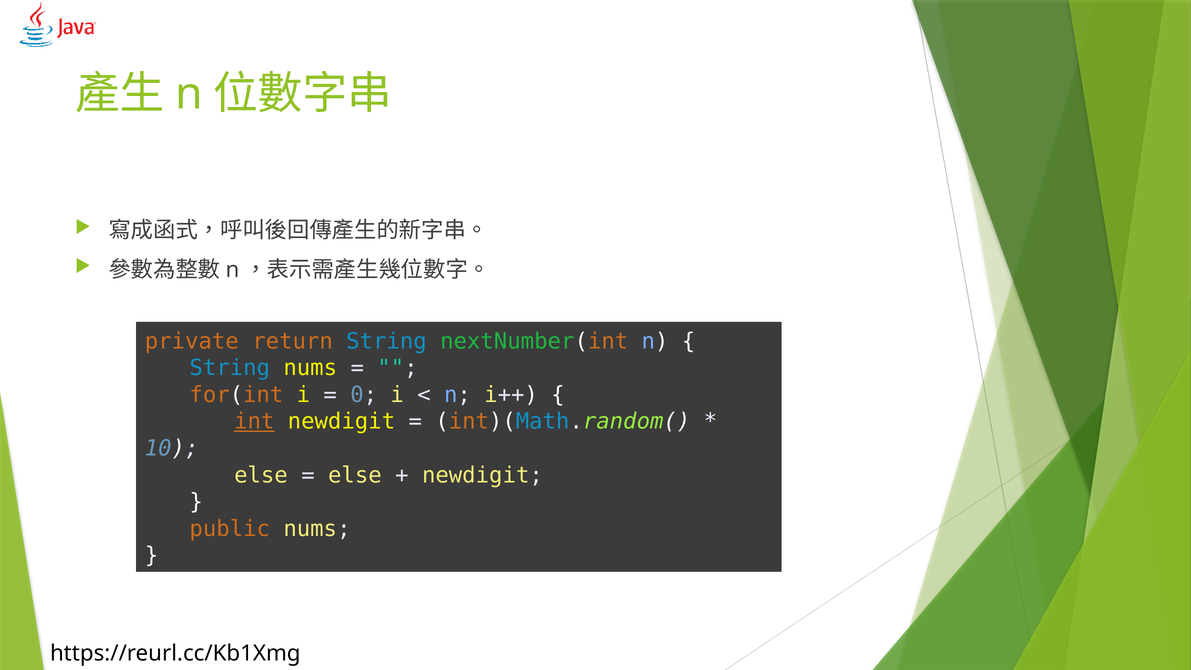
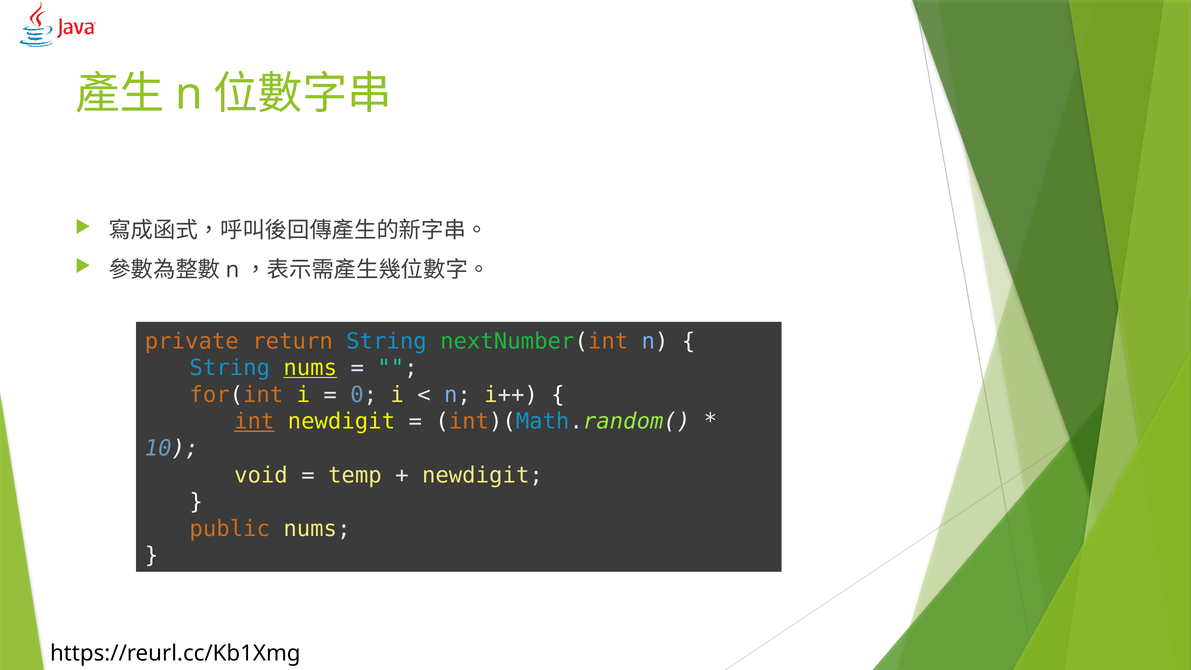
nums underline: none -> present (310, 368)
else: else -> void (261, 475)
else: else -> temp (355, 475)
